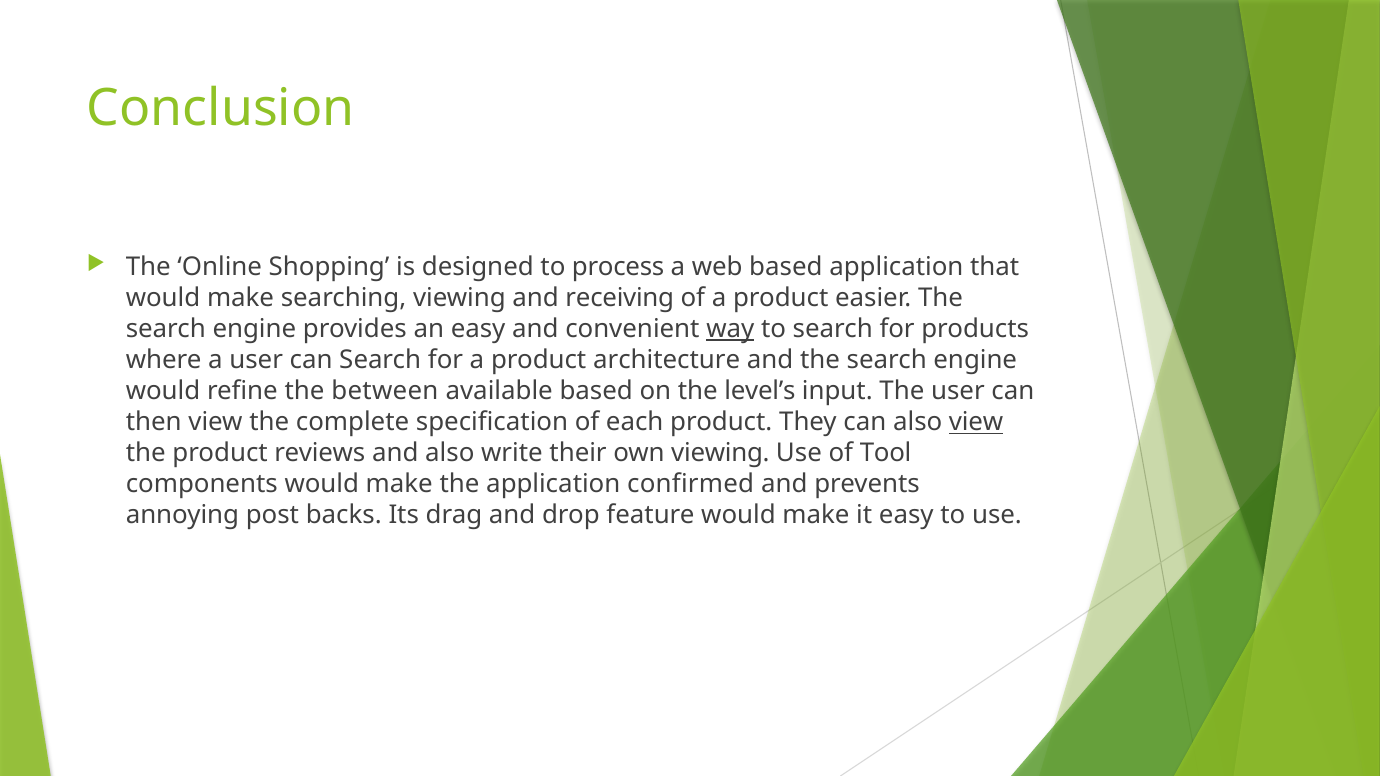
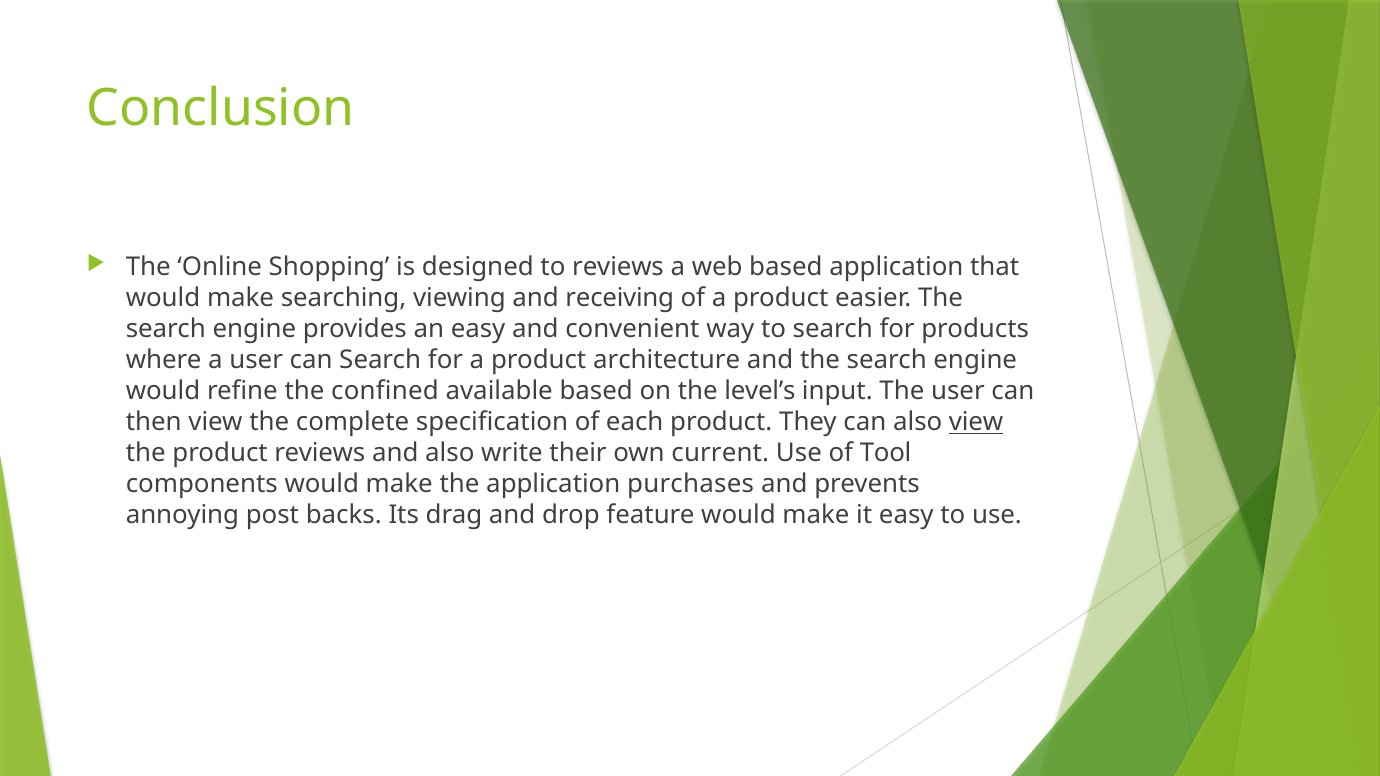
to process: process -> reviews (618, 267)
way underline: present -> none (730, 329)
between: between -> confined (385, 391)
own viewing: viewing -> current (720, 453)
confirmed: confirmed -> purchases (691, 484)
